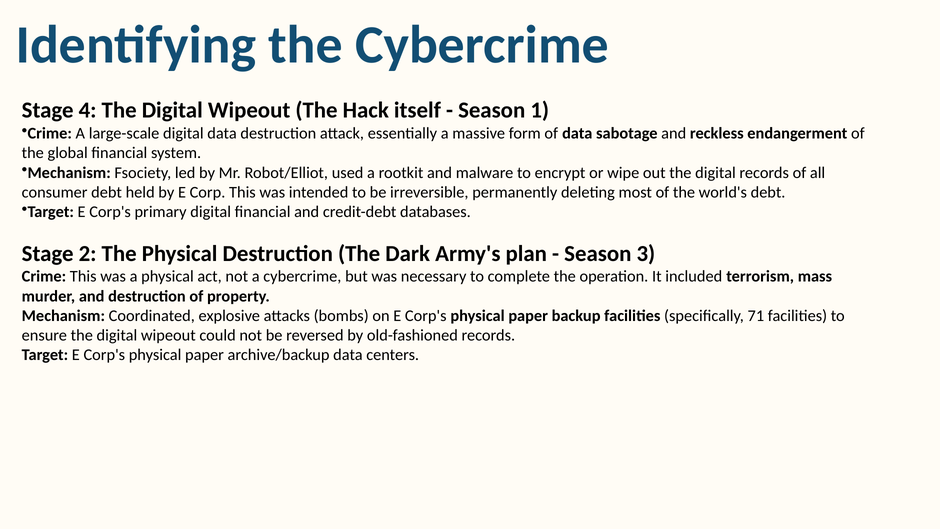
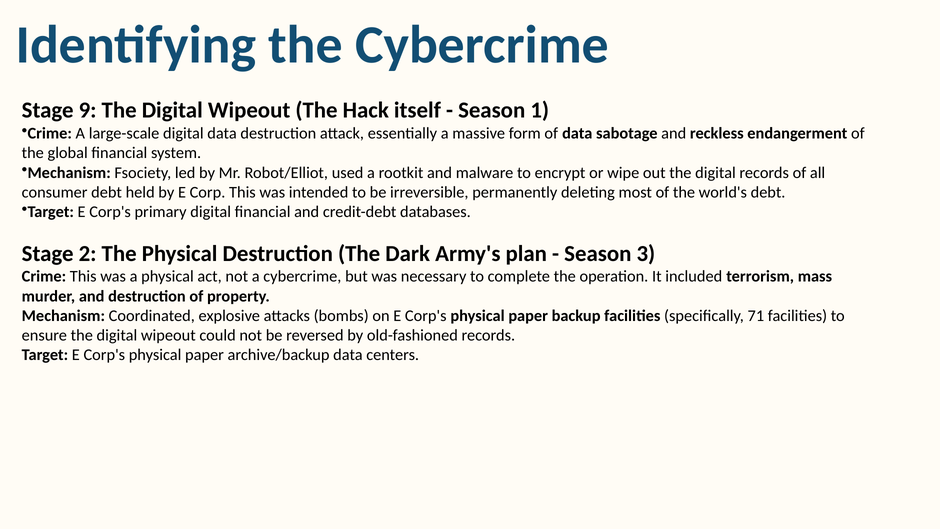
4: 4 -> 9 (88, 110)
